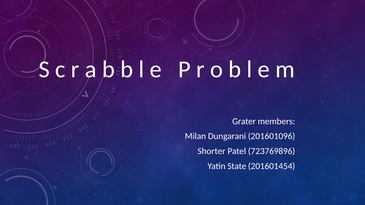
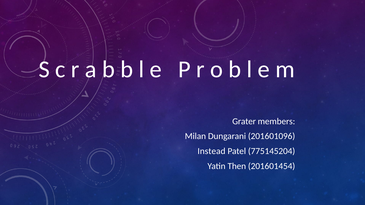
Shorter: Shorter -> Instead (211, 151)
723769896: 723769896 -> 775145204 (272, 151)
State: State -> Then (237, 166)
